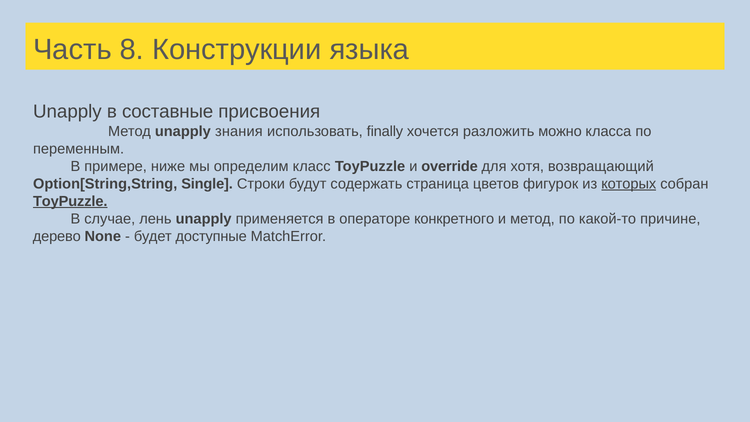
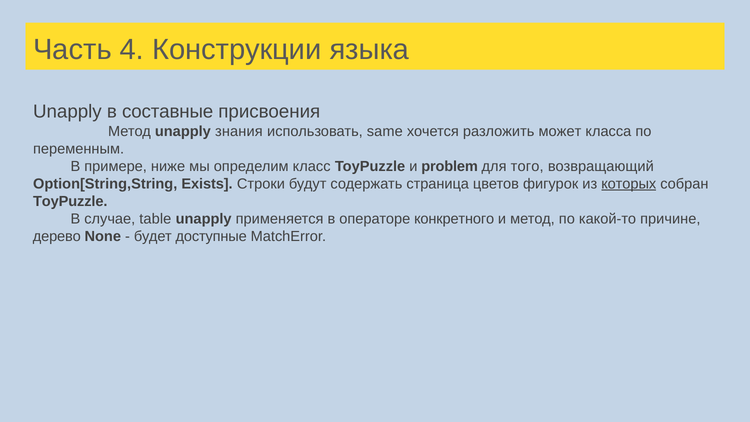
8: 8 -> 4 (132, 50)
finally: finally -> same (385, 131)
можно: можно -> может (560, 131)
override: override -> problem (450, 166)
хотя: хотя -> того (527, 166)
Single: Single -> Exists (207, 184)
ToyPuzzle underline: present -> none (70, 201)
лень: лень -> table (155, 219)
